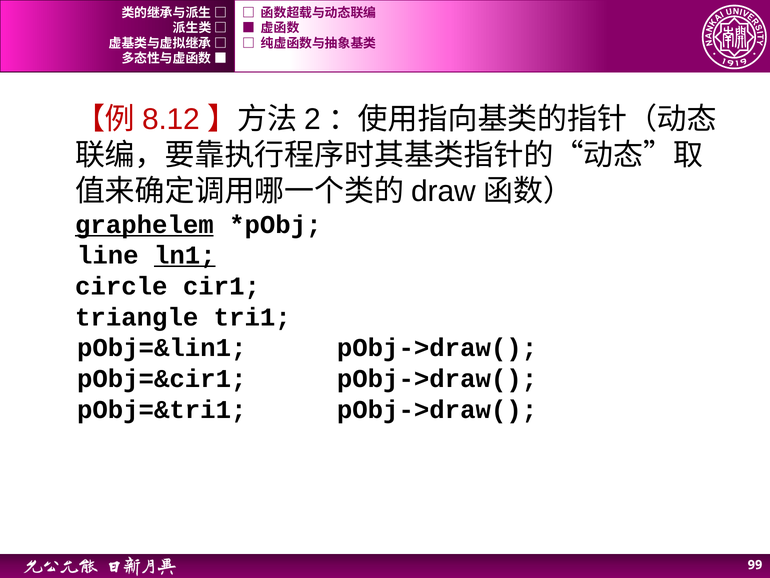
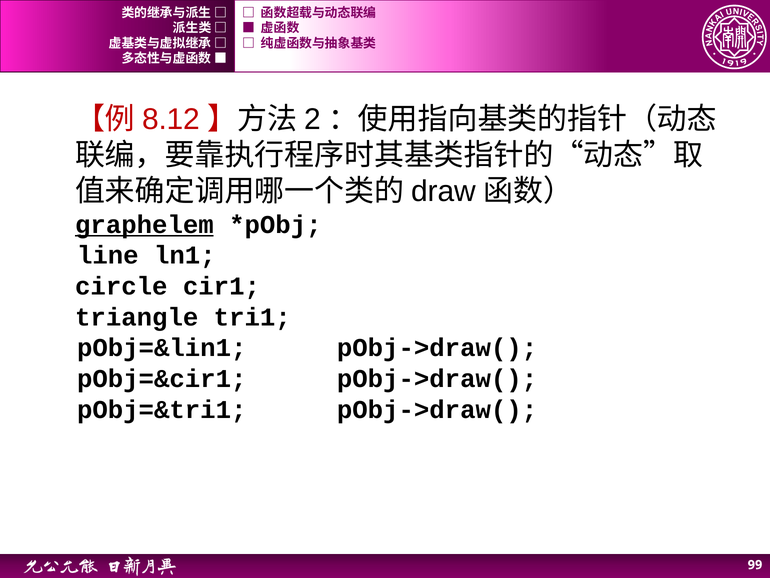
ln1 underline: present -> none (185, 255)
